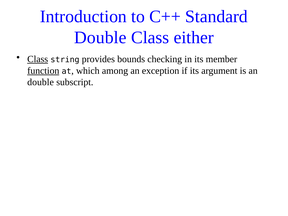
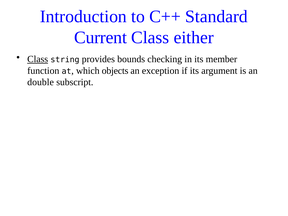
Double: Double -> Current (100, 38)
function underline: present -> none (43, 71)
among: among -> objects (115, 71)
